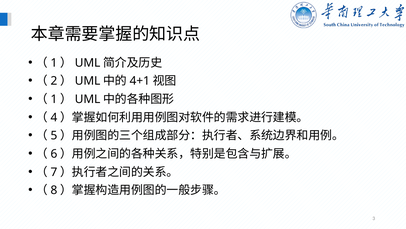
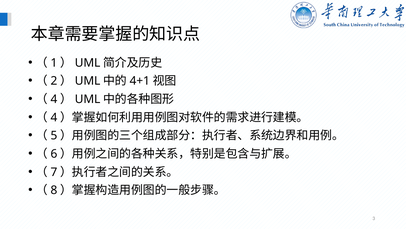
1: 1 -> 4 (54, 99)
